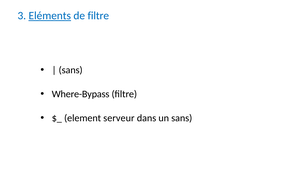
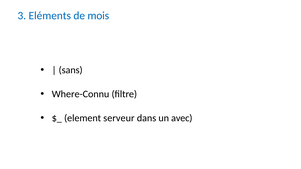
Eléments underline: present -> none (50, 16)
de filtre: filtre -> mois (98, 16)
Where-Bypass: Where-Bypass -> Where-Connu (81, 94)
un sans: sans -> avec (182, 118)
